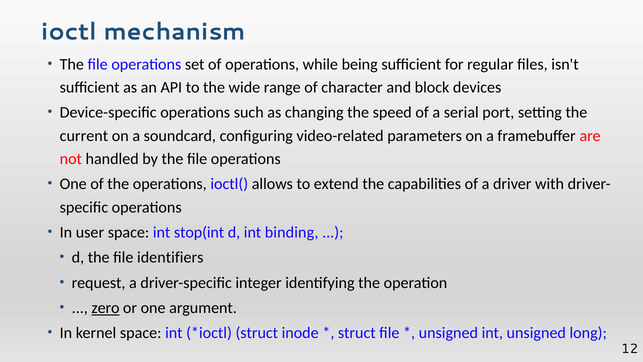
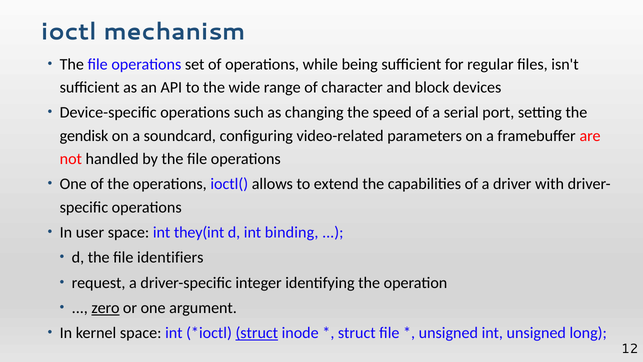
current: current -> gendisk (84, 136)
stop(int: stop(int -> they(int (199, 232)
struct underline: none -> present (257, 333)
